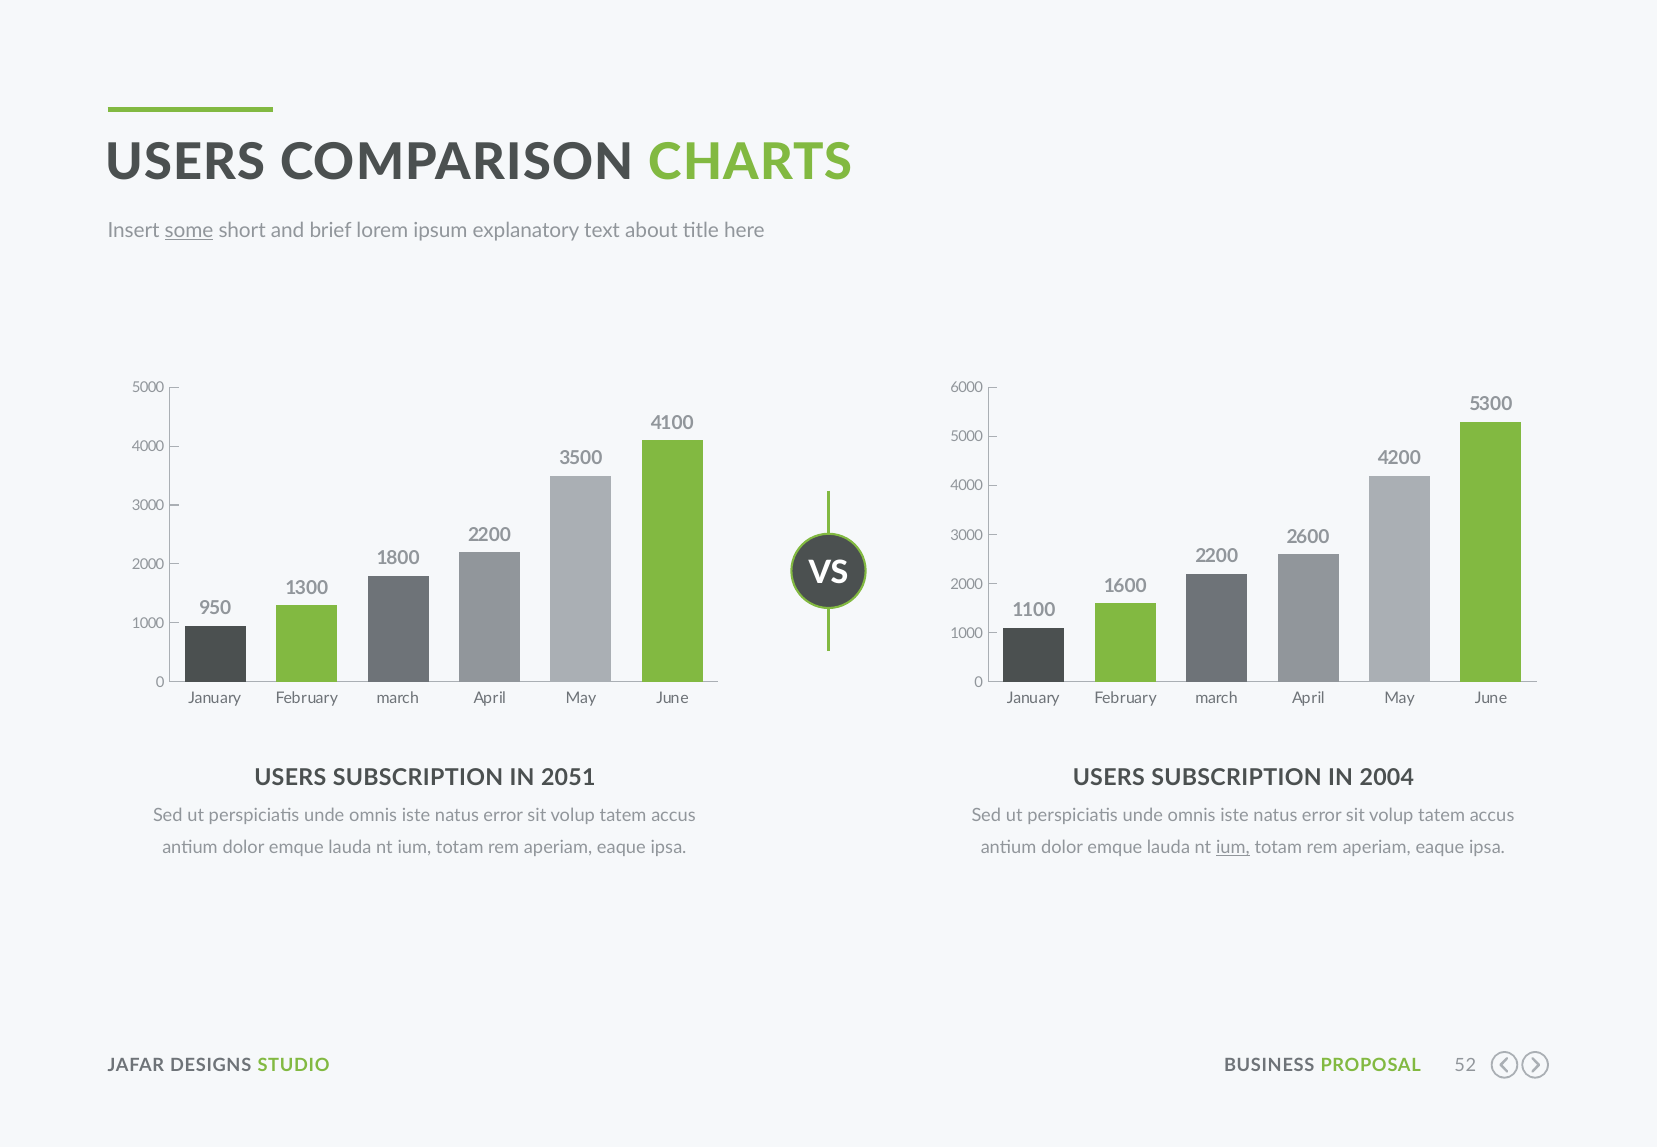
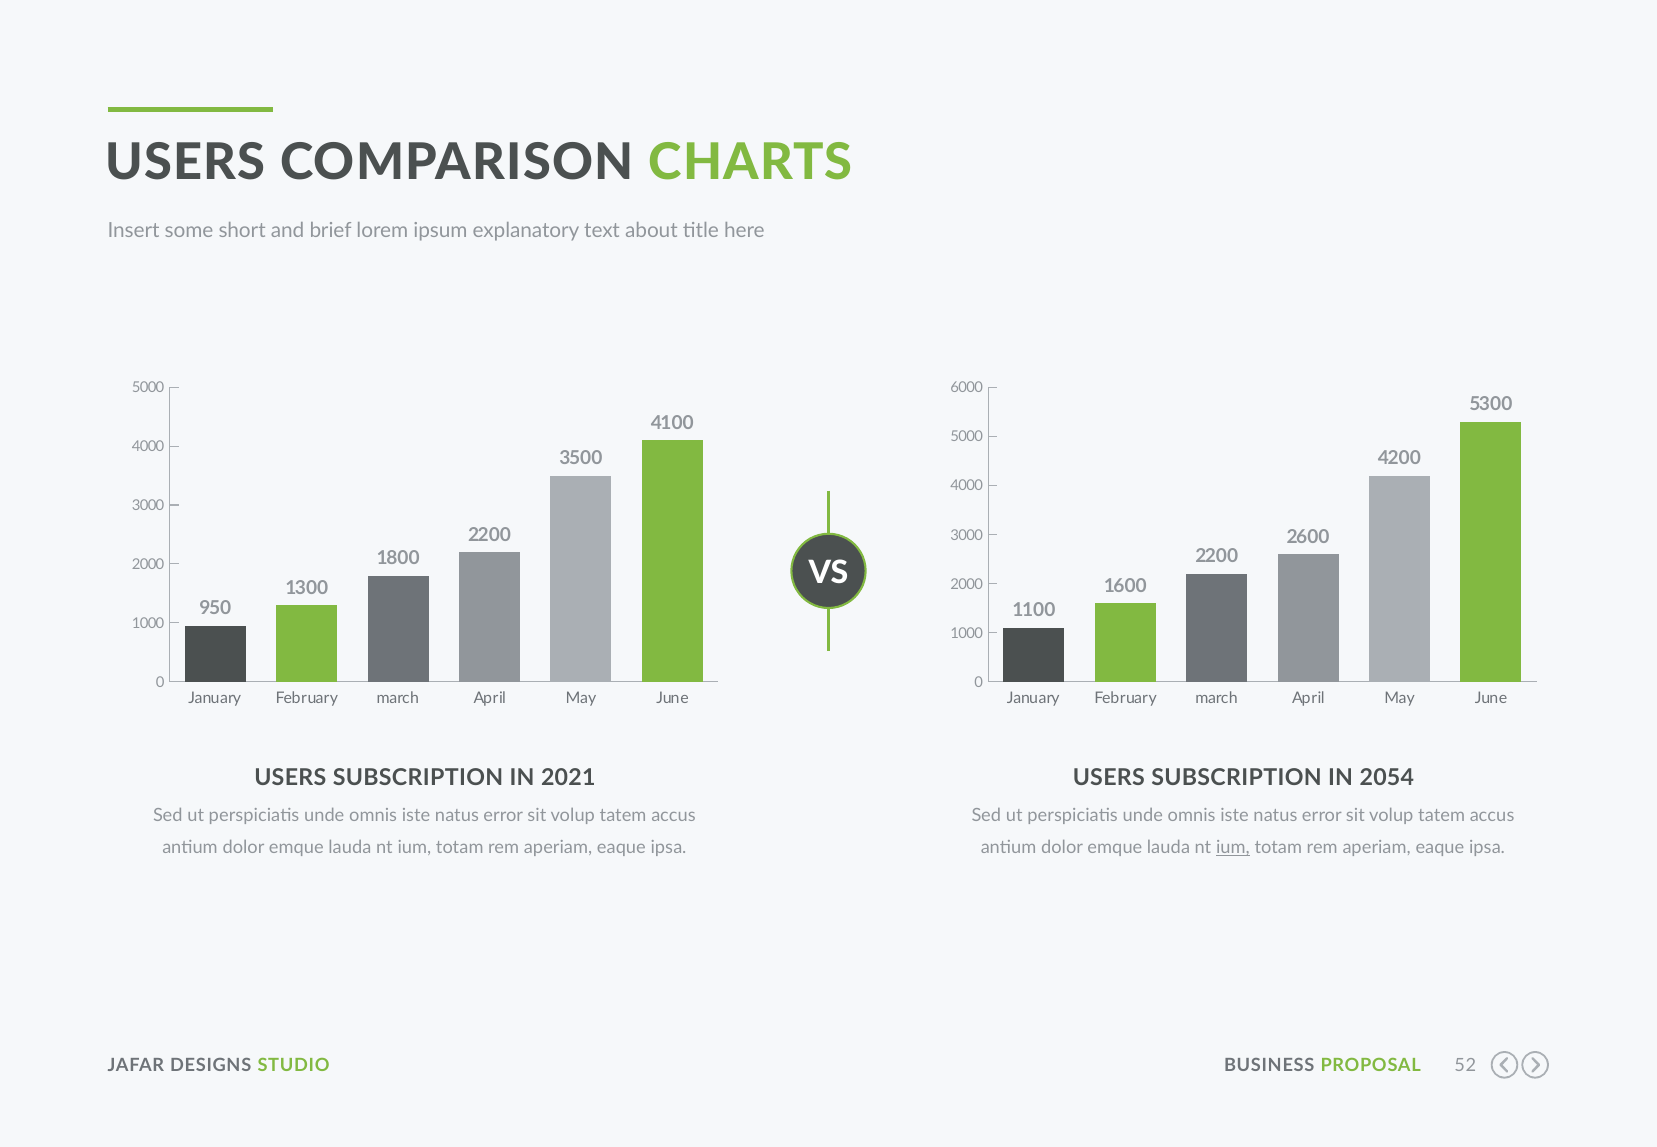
some underline: present -> none (189, 231)
2051: 2051 -> 2021 (568, 778)
2004: 2004 -> 2054 (1387, 778)
